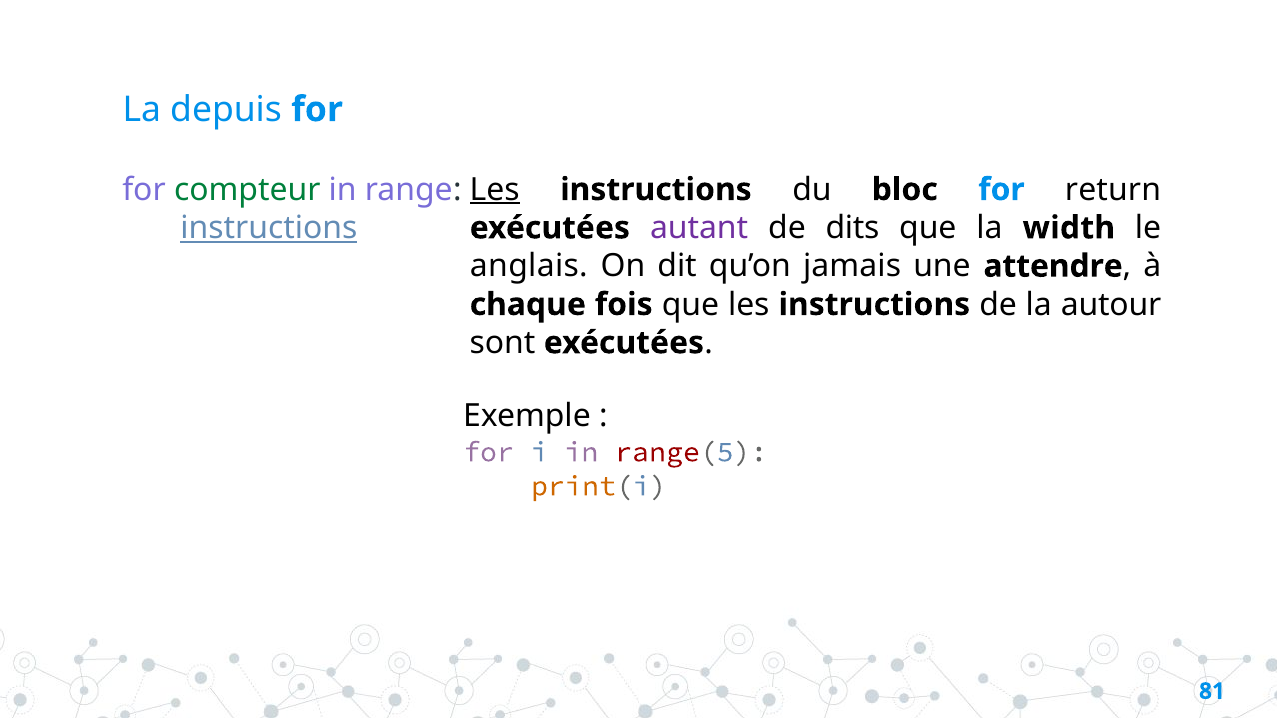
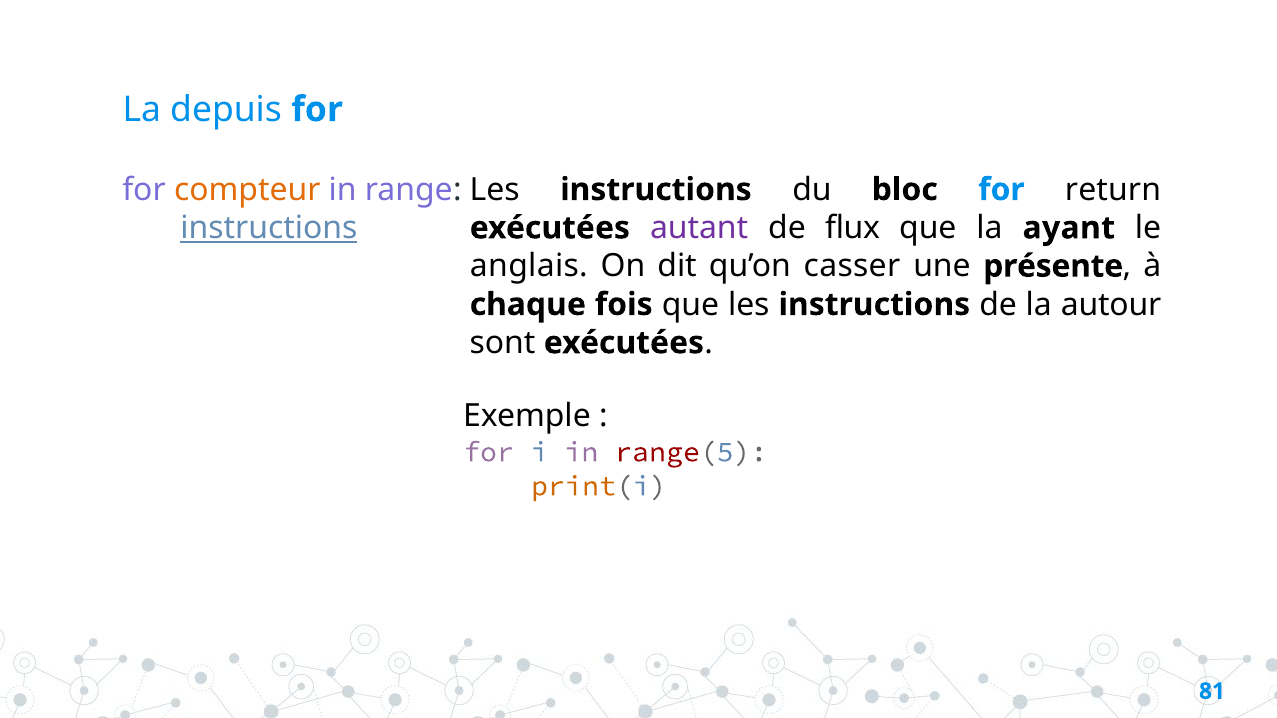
compteur colour: green -> orange (247, 190)
Les underline: present -> none (495, 190)
dits: dits -> flux (853, 228)
width: width -> ayant (1069, 228)
jamais: jamais -> casser (852, 266)
attendre: attendre -> présente (1053, 266)
